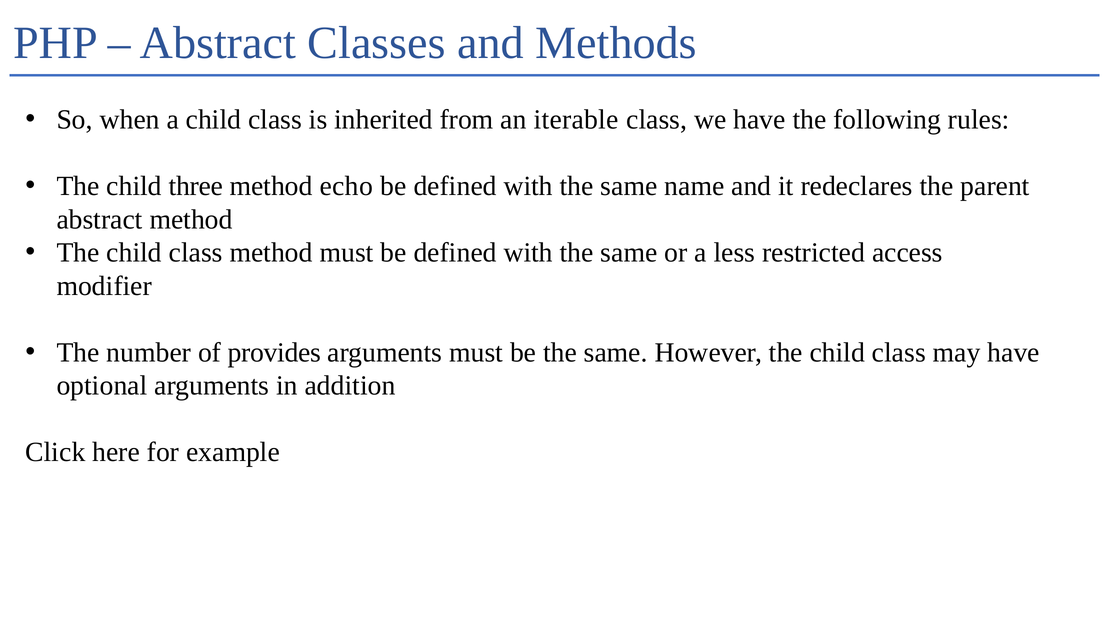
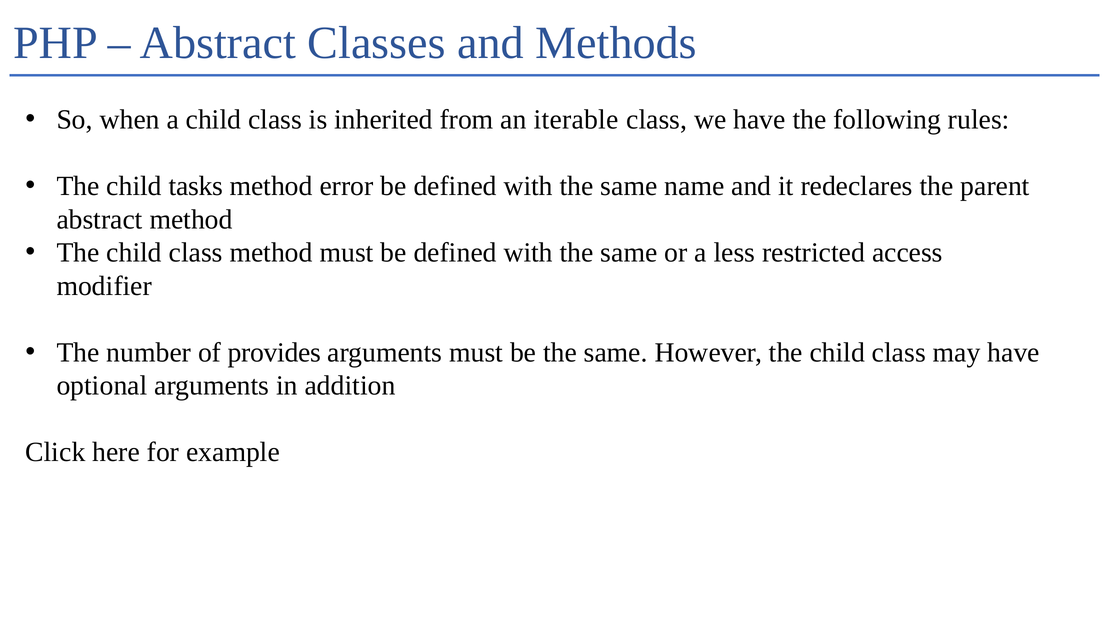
three: three -> tasks (196, 186)
echo: echo -> error (347, 186)
